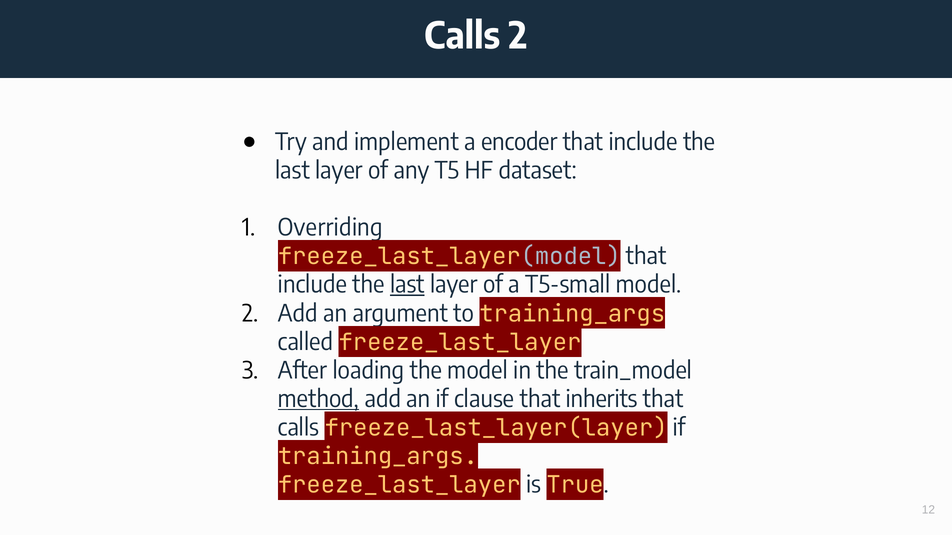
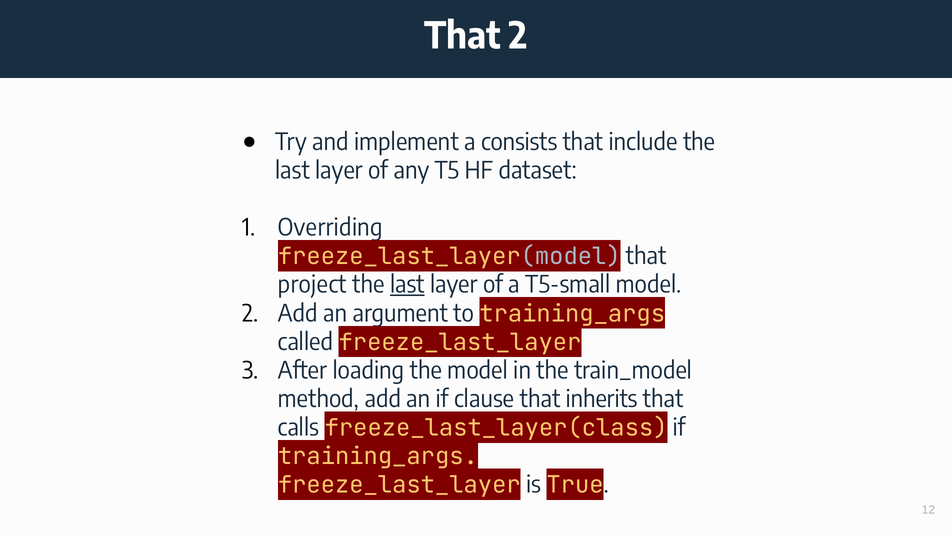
Calls: Calls -> That (463, 37)
encoder: encoder -> consists (519, 143)
include: include -> project (312, 285)
method underline: present -> none (319, 400)
freeze_last_layer(layer: freeze_last_layer(layer -> freeze_last_layer(class (496, 428)
